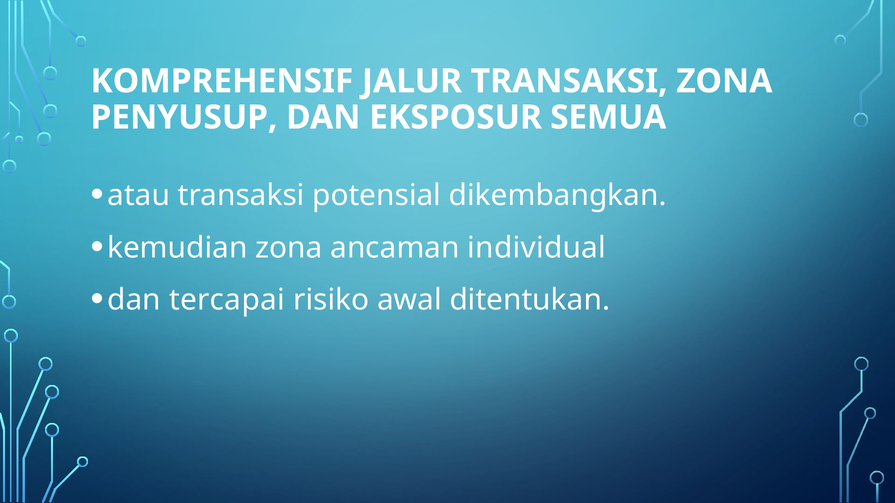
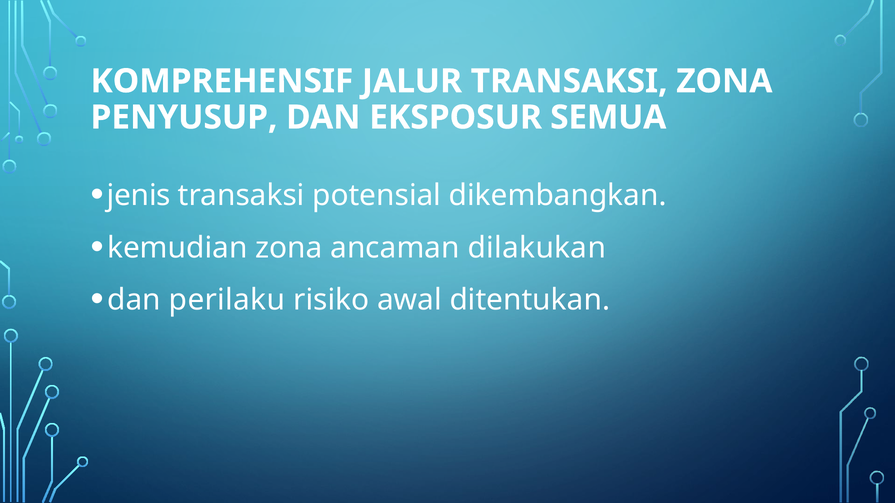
atau: atau -> jenis (139, 196)
individual: individual -> dilakukan (537, 248)
tercapai: tercapai -> perilaku (227, 300)
